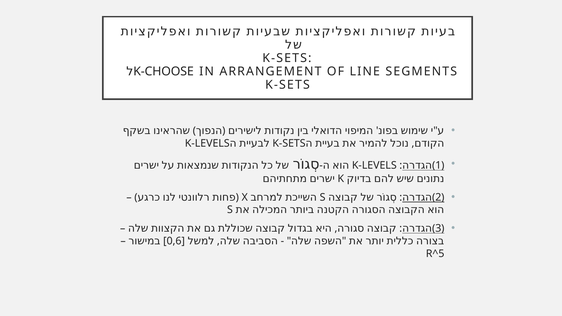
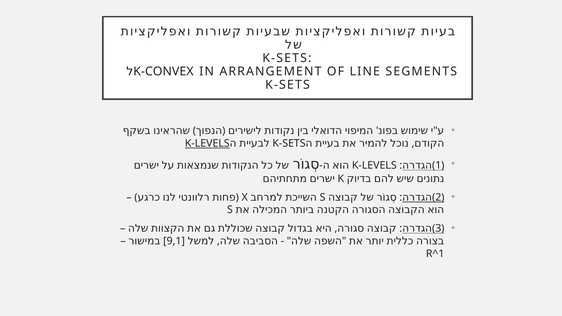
K-CHOOSE: K-CHOOSE -> K-CONVEX (163, 71)
K-LEVELS underline: none -> present (207, 143)
0,6: 0,6 -> 9,1 (174, 241)
R^5: R^5 -> R^1 (435, 254)
